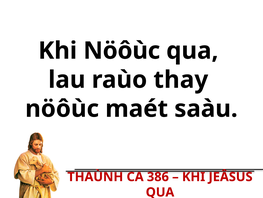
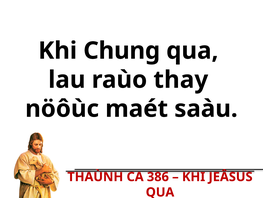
Khi Nöôùc: Nöôùc -> Chung (122, 51)
